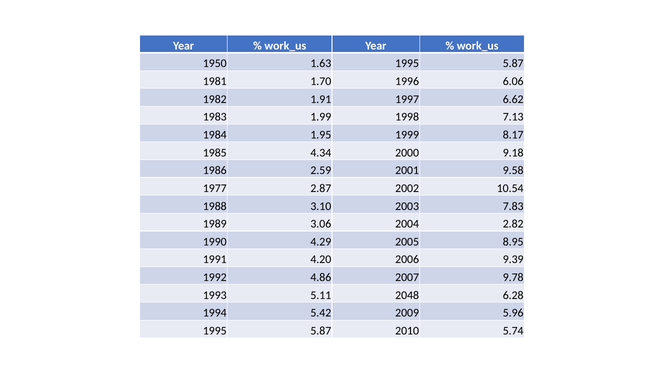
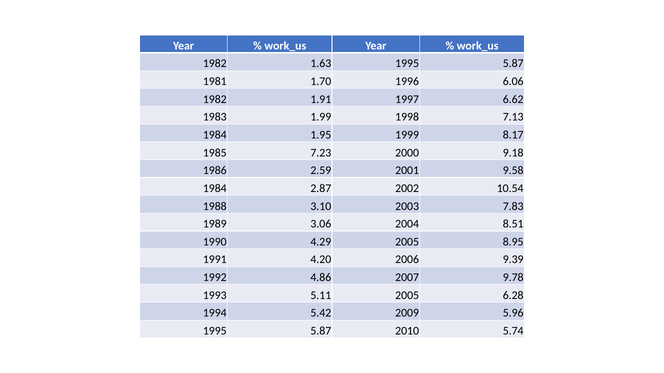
1950: 1950 -> 1982 (215, 64)
4.34: 4.34 -> 7.23 (321, 153)
1977: 1977 -> 1984 (215, 189)
2.82: 2.82 -> 8.51 (513, 224)
5.11 2048: 2048 -> 2005 (407, 296)
